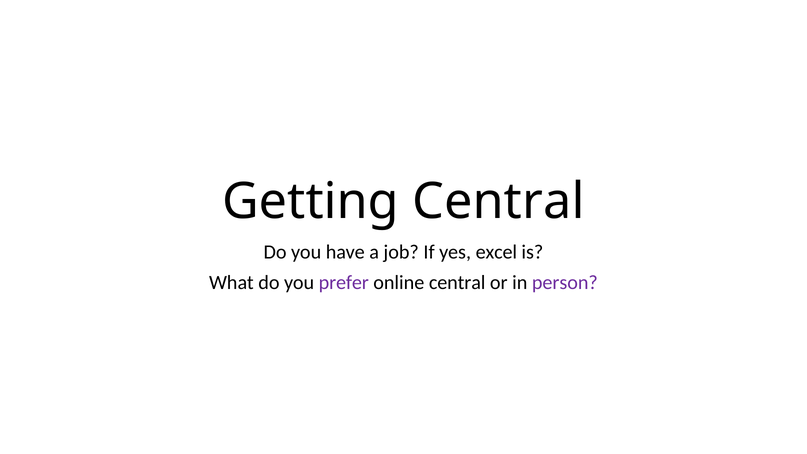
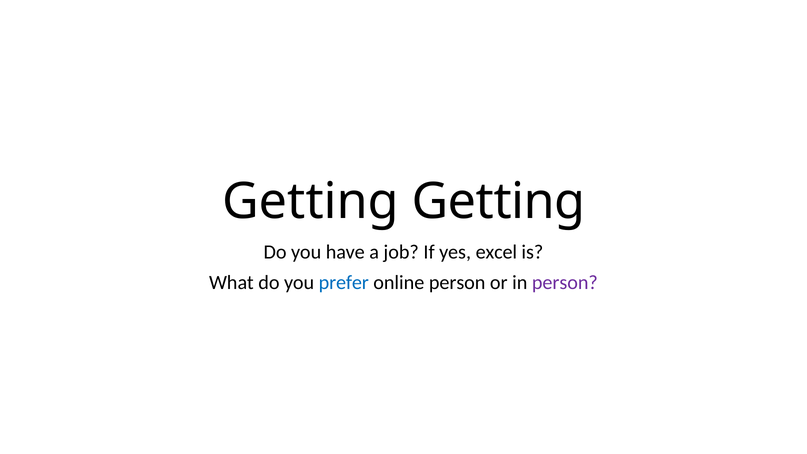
Getting Central: Central -> Getting (499, 202)
prefer colour: purple -> blue (344, 282)
online central: central -> person (457, 282)
